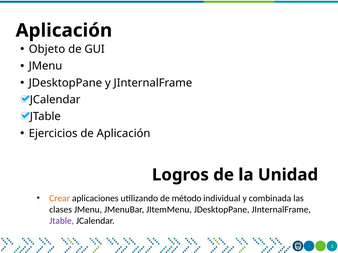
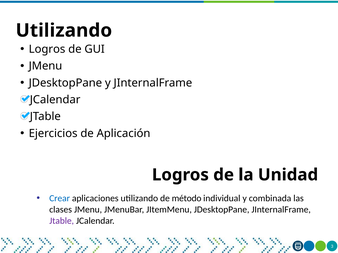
Aplicación: Aplicación -> Utilizando (64, 31)
Objeto: Objeto -> Logros (47, 49)
Crear colour: orange -> blue (60, 199)
